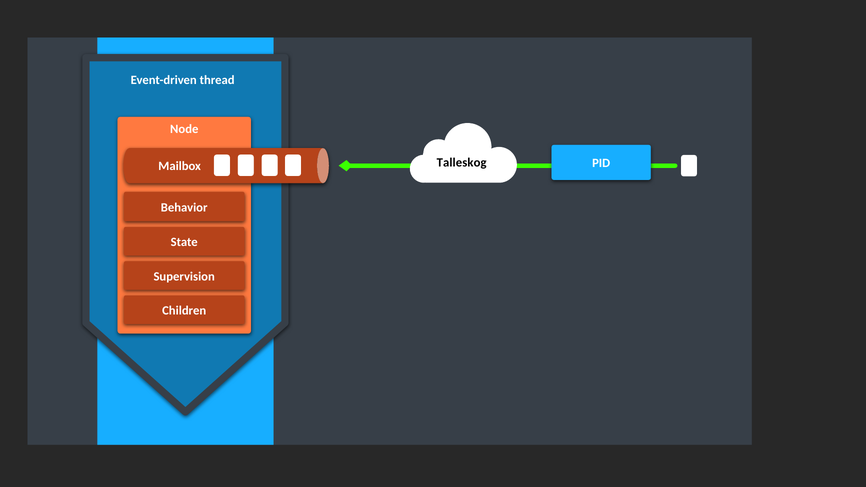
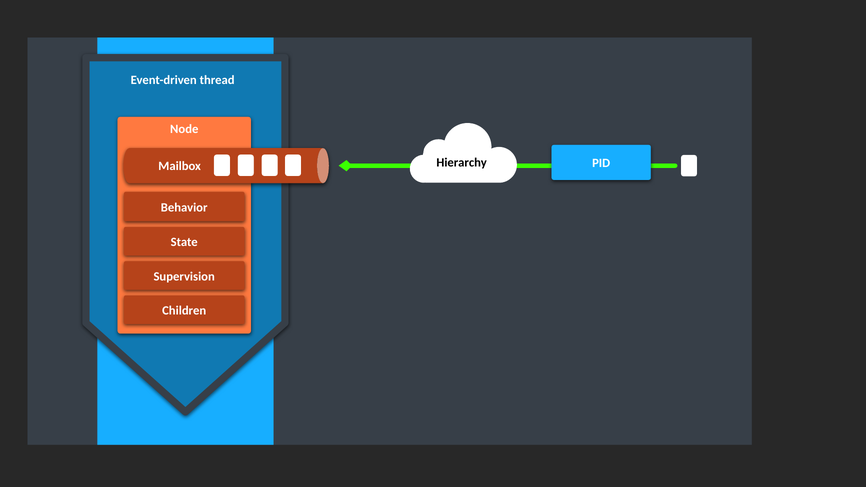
Talleskog: Talleskog -> Hierarchy (462, 163)
